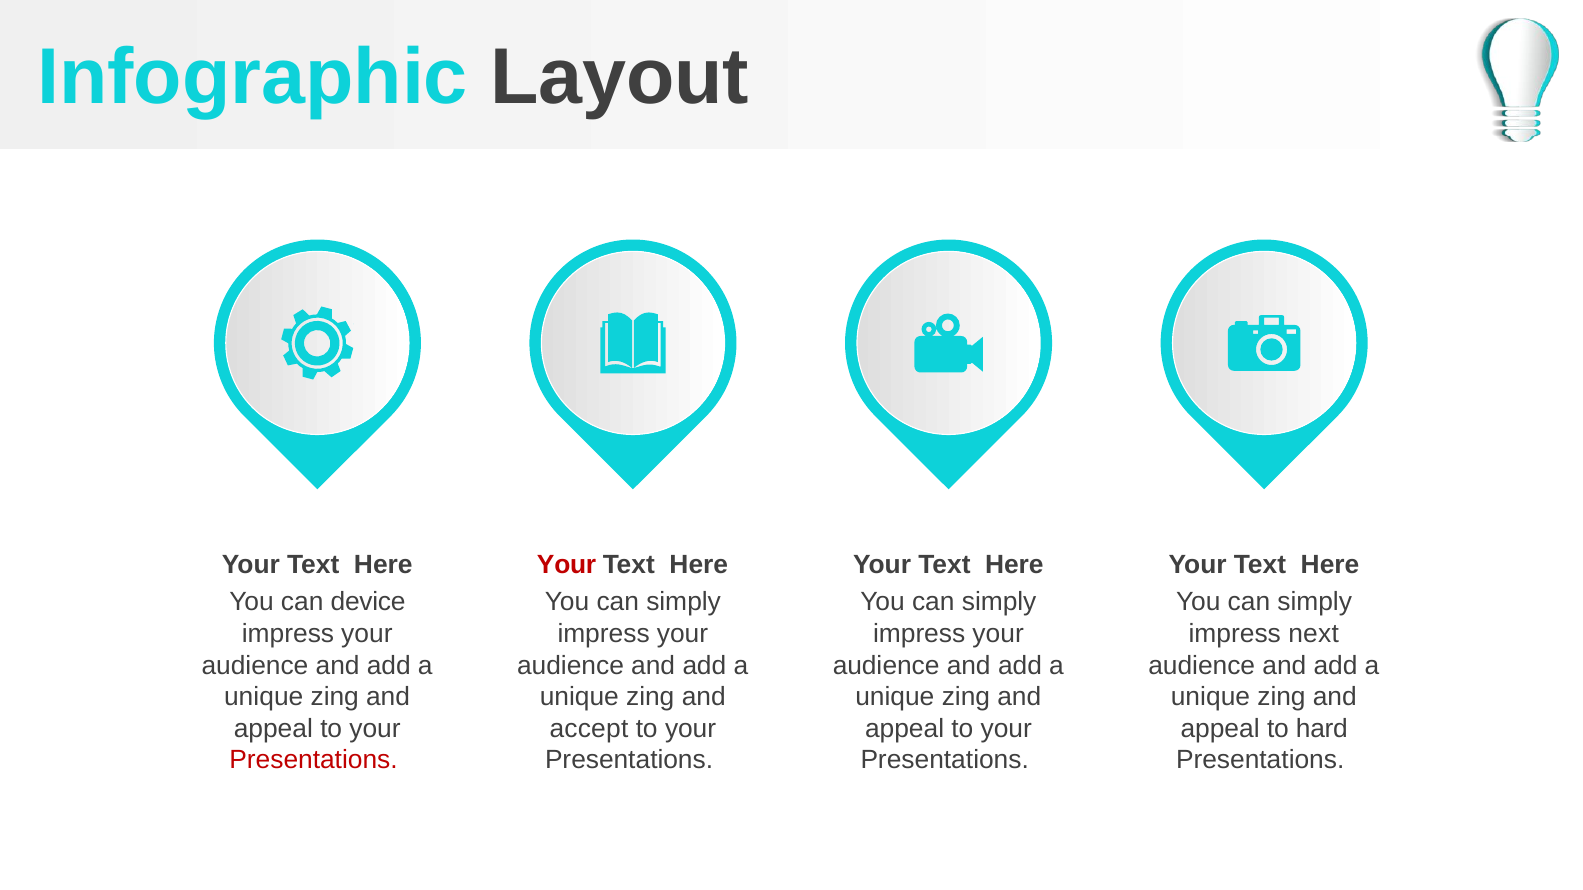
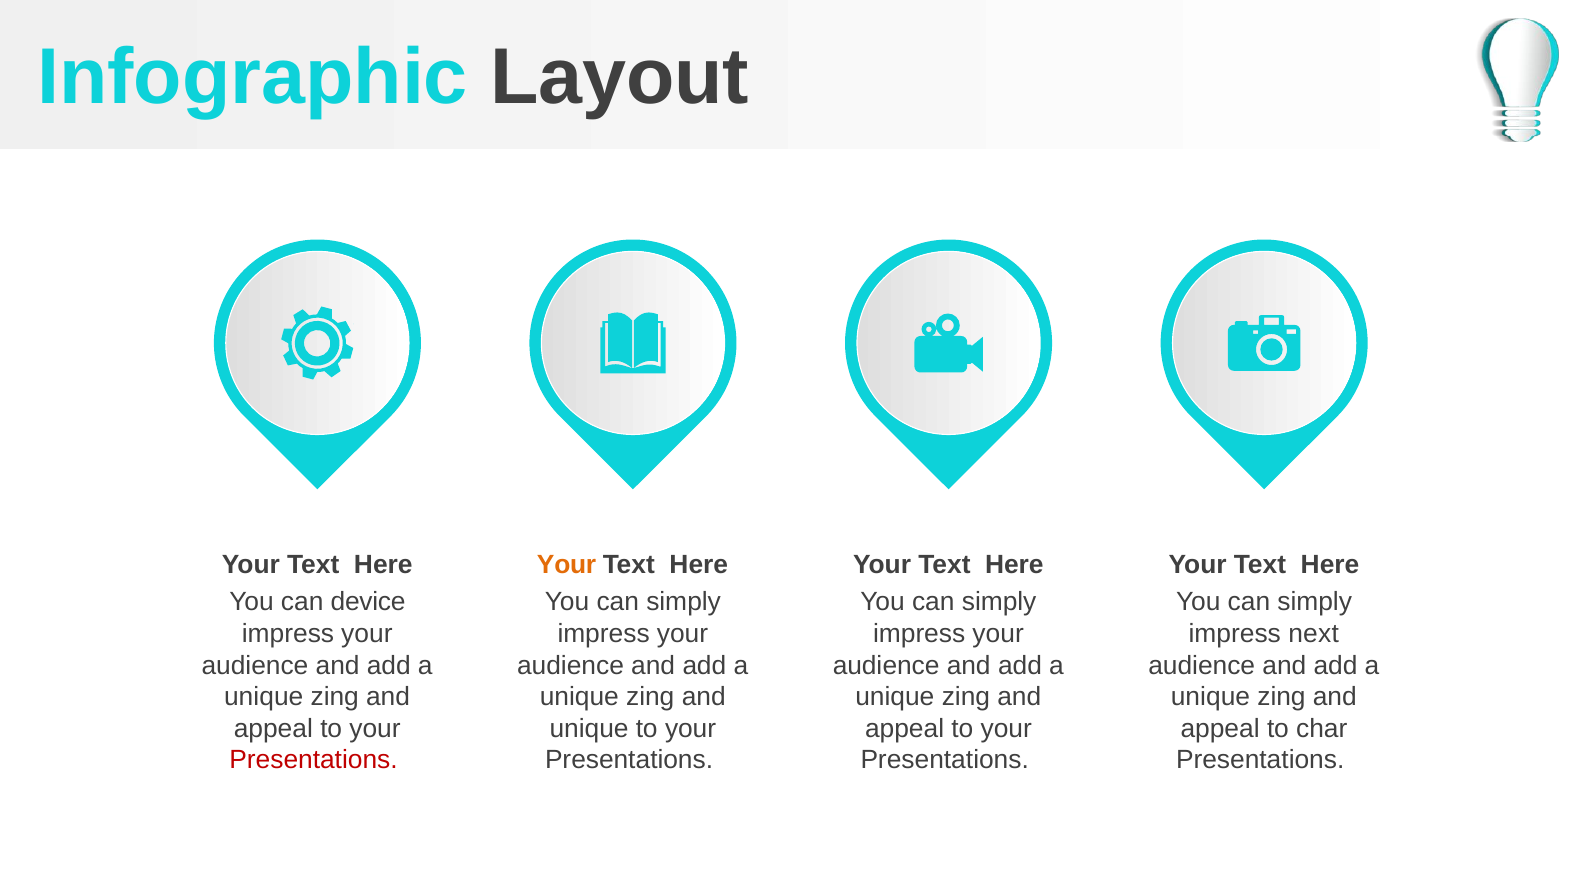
Your colour: red -> orange (567, 565)
accept: accept -> unique (589, 729)
hard: hard -> char (1322, 729)
